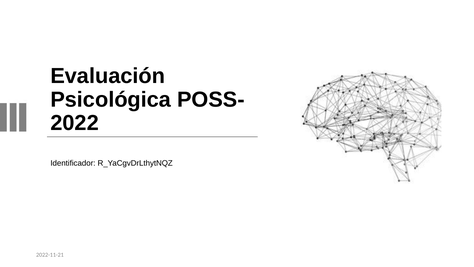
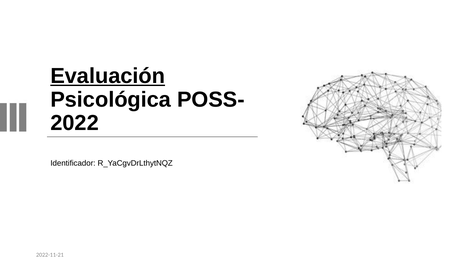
Evaluación underline: none -> present (108, 76)
